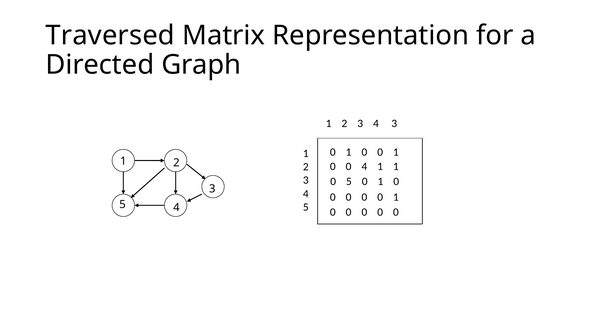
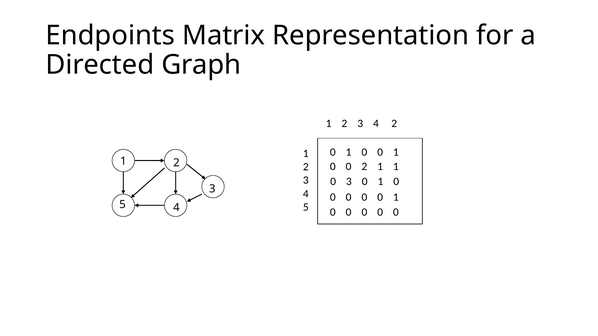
Traversed: Traversed -> Endpoints (110, 35)
3 4 3: 3 -> 2 (394, 124)
0 4: 4 -> 2 (364, 167)
0 5: 5 -> 3 (349, 182)
